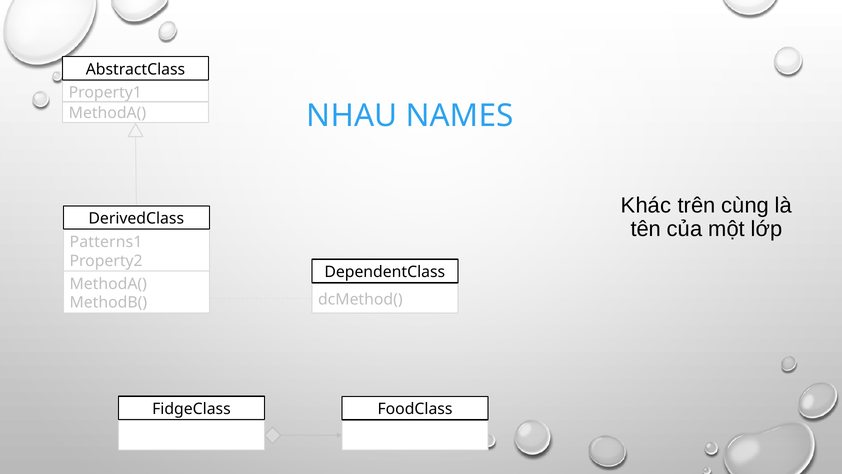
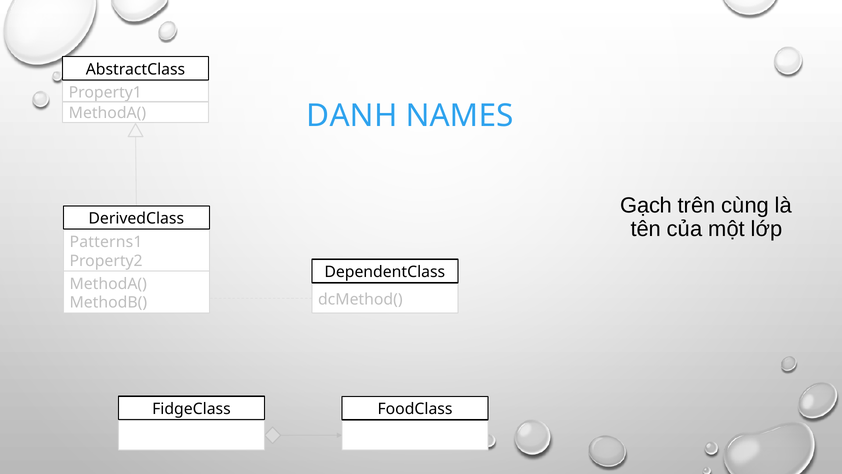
NHAU: NHAU -> DANH (352, 116)
Khác: Khác -> Gạch (646, 205)
